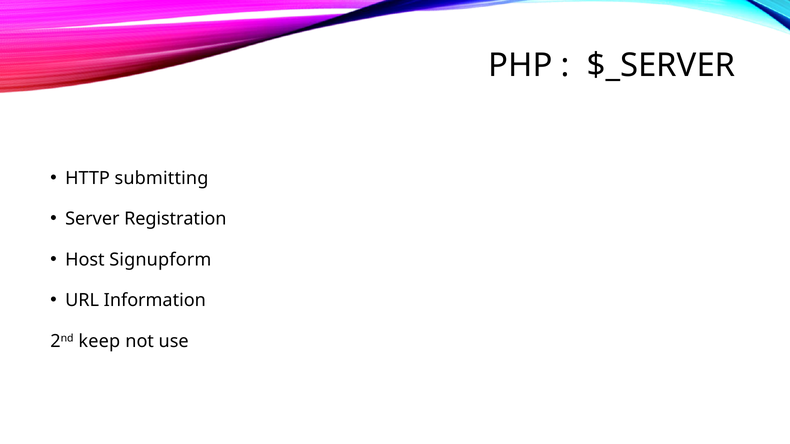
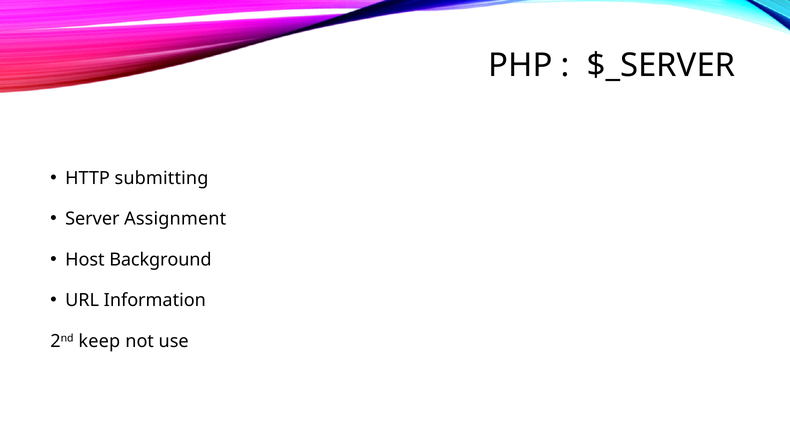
Registration: Registration -> Assignment (175, 219)
Signupform: Signupform -> Background (160, 260)
